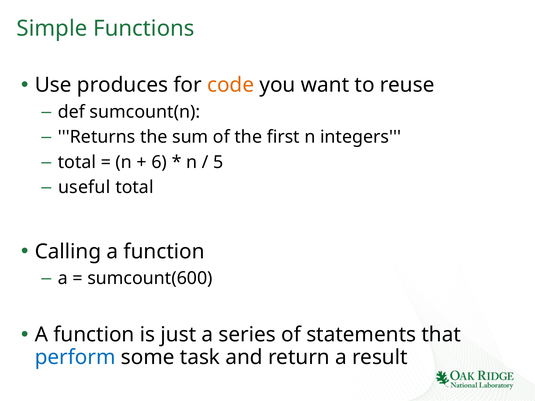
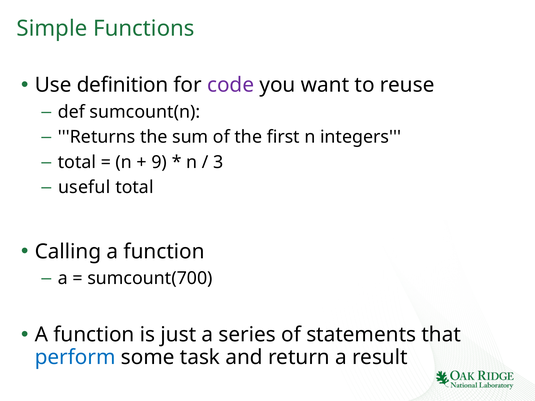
produces: produces -> definition (123, 85)
code colour: orange -> purple (231, 85)
6: 6 -> 9 (159, 162)
5: 5 -> 3 (218, 162)
sumcount(600: sumcount(600 -> sumcount(700 (150, 278)
